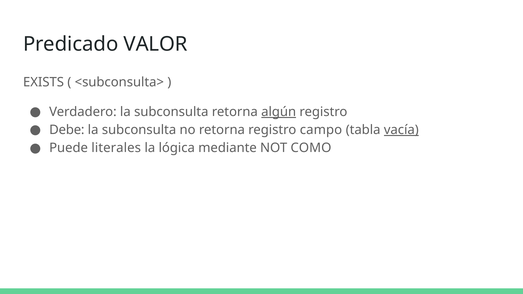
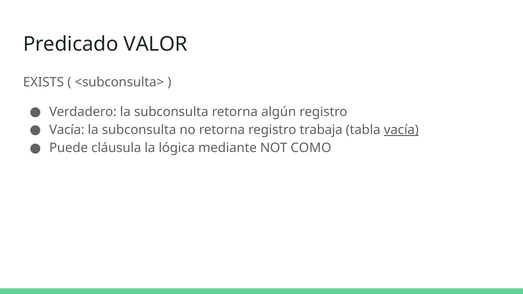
algún underline: present -> none (279, 112)
Debe: Debe -> Vacía (67, 130)
campo: campo -> trabaja (321, 130)
literales: literales -> cláusula (116, 148)
